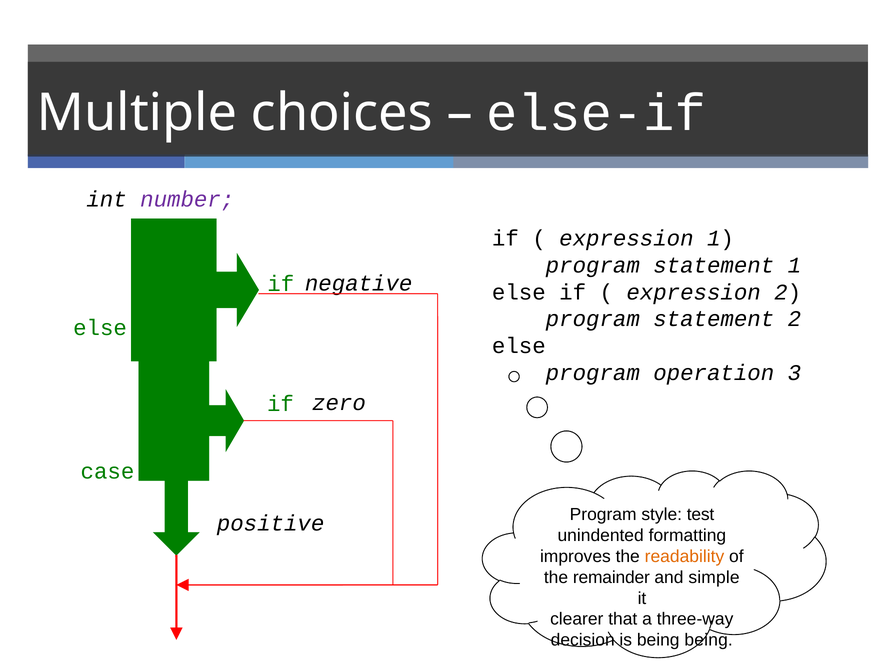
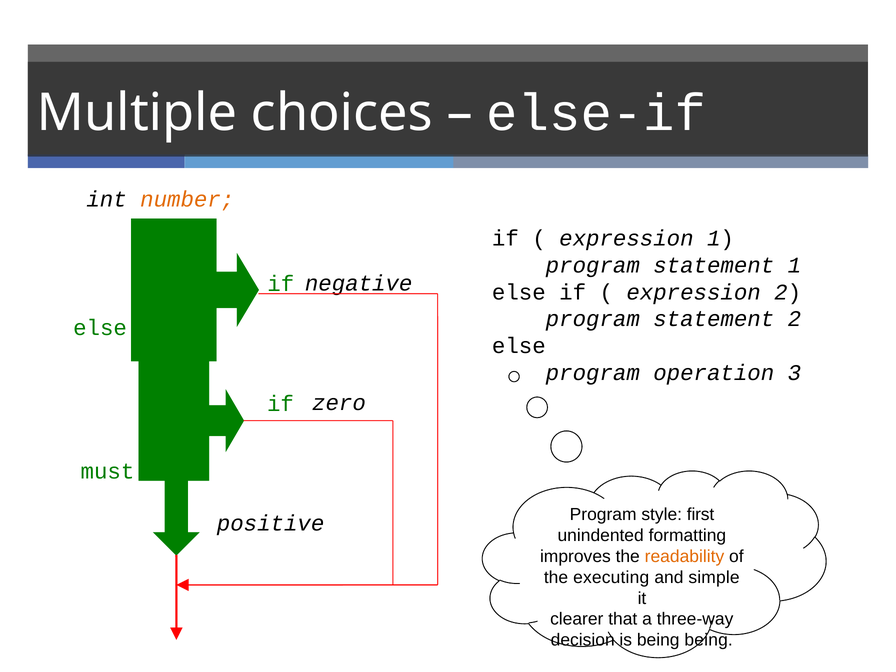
number colour: purple -> orange (187, 199)
case: case -> must (107, 471)
test: test -> first (701, 515)
remainder: remainder -> executing (611, 577)
